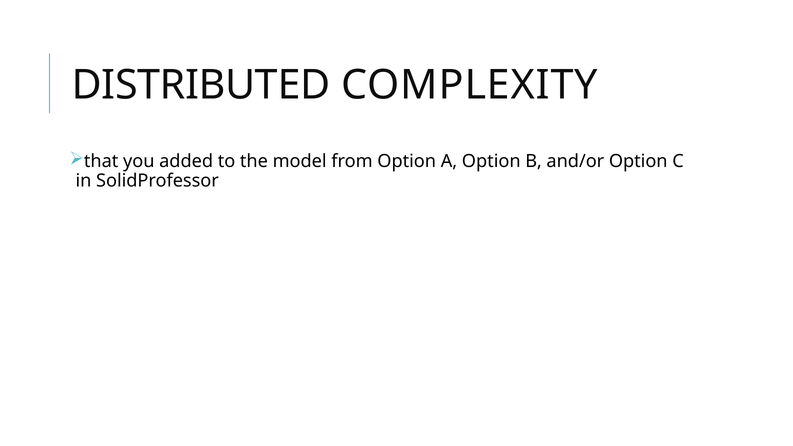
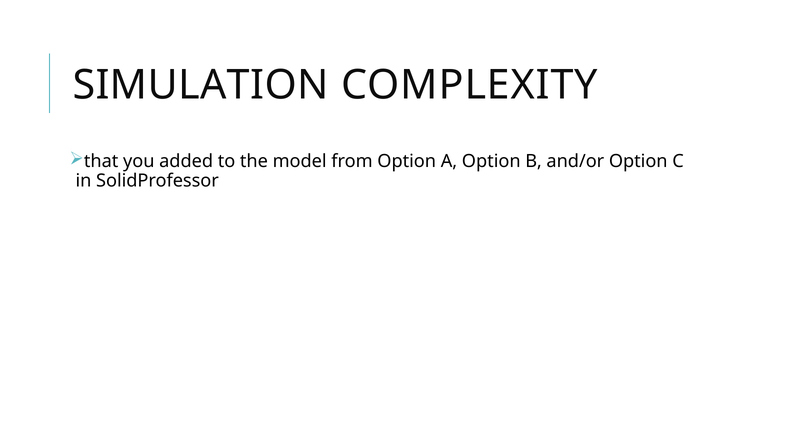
DISTRIBUTED: DISTRIBUTED -> SIMULATION (201, 85)
